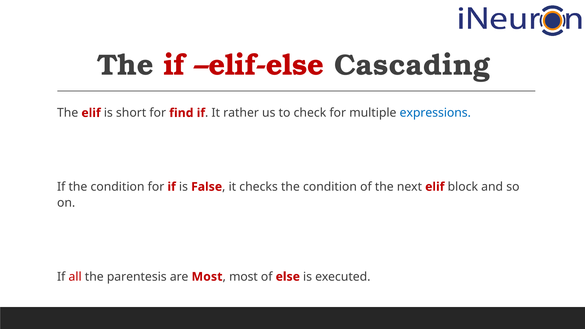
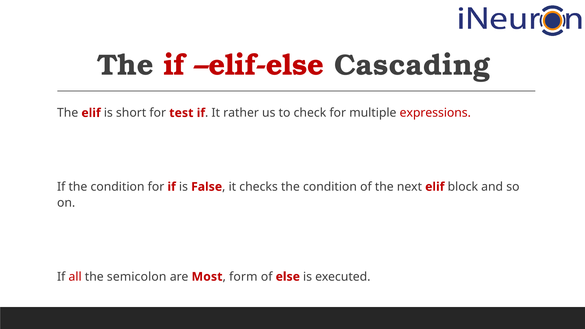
find: find -> test (181, 113)
expressions colour: blue -> red (435, 113)
parentesis: parentesis -> semicolon (137, 277)
most: most -> form (243, 277)
